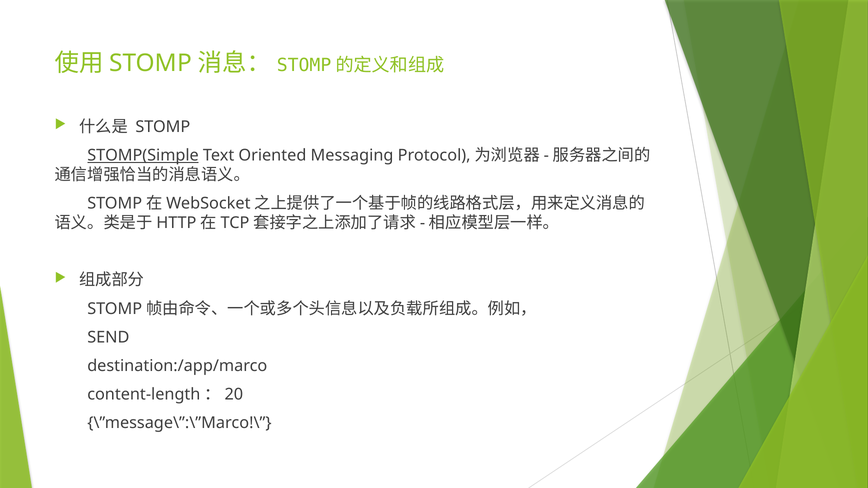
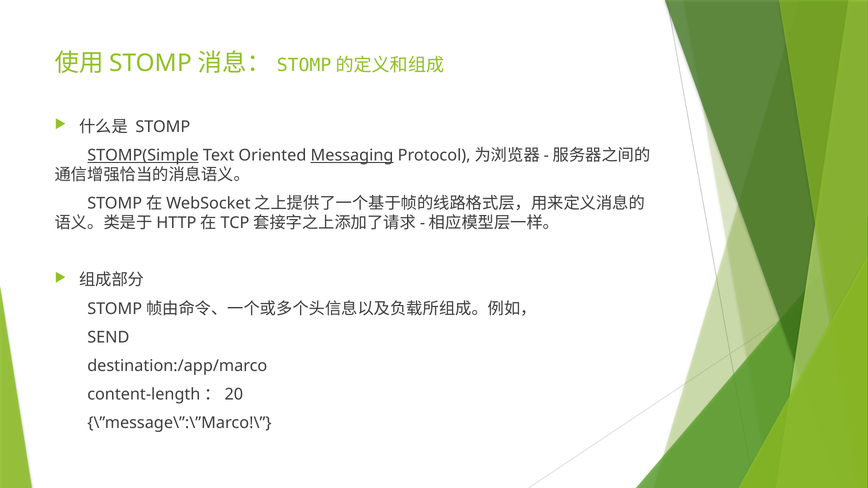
Messaging underline: none -> present (352, 155)
